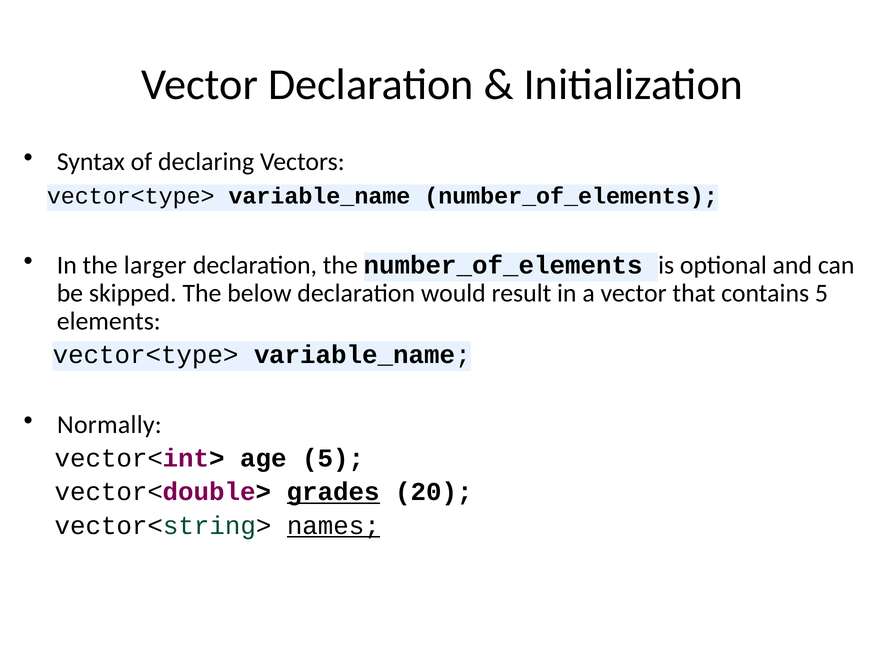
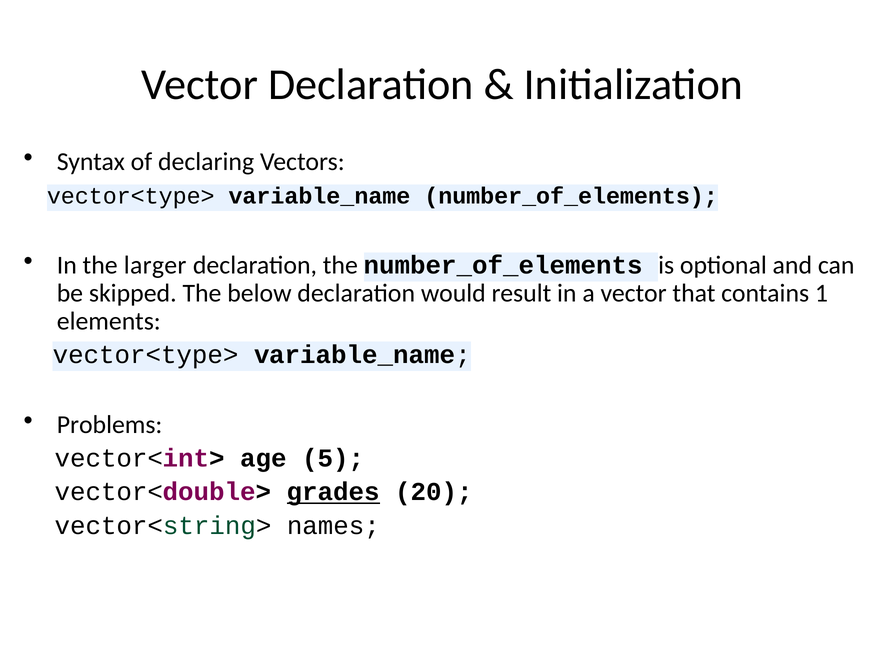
contains 5: 5 -> 1 (822, 294)
Normally: Normally -> Problems (110, 425)
names underline: present -> none (333, 526)
